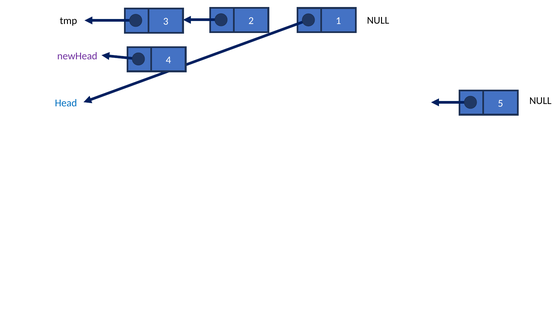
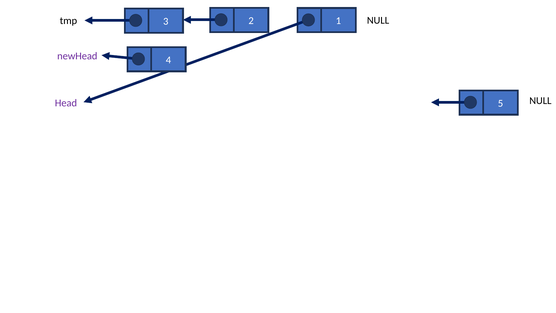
Head colour: blue -> purple (66, 103)
